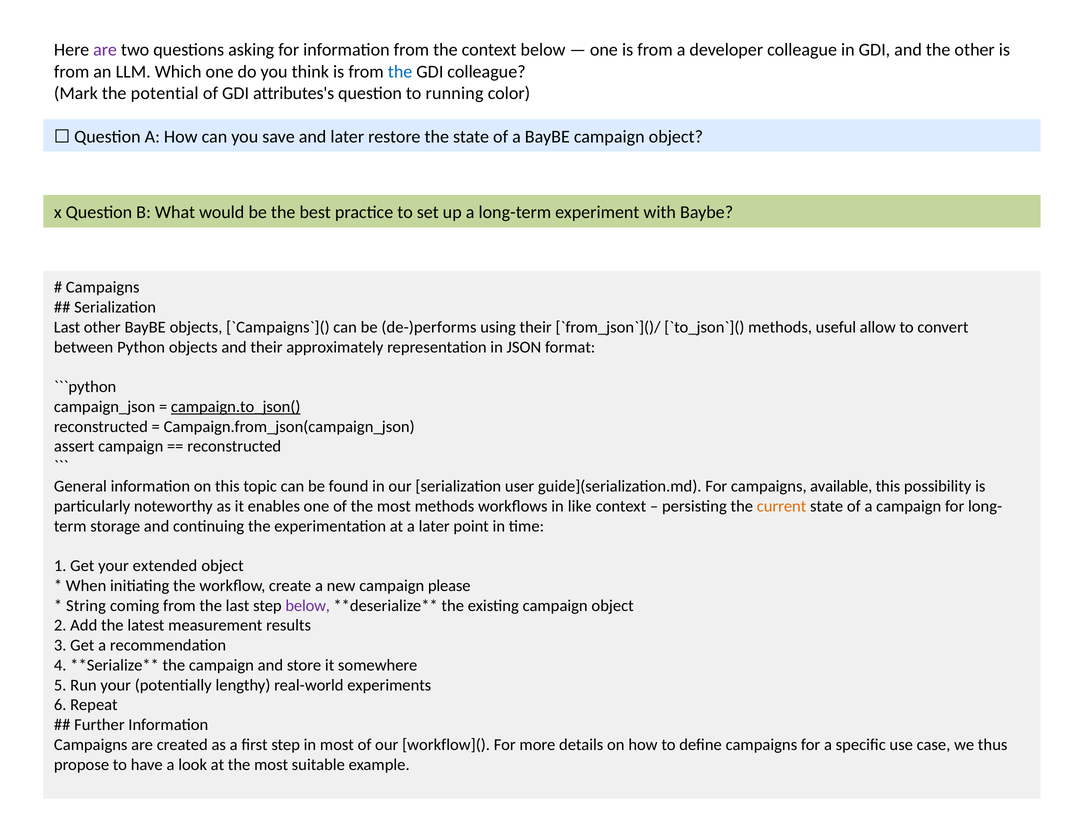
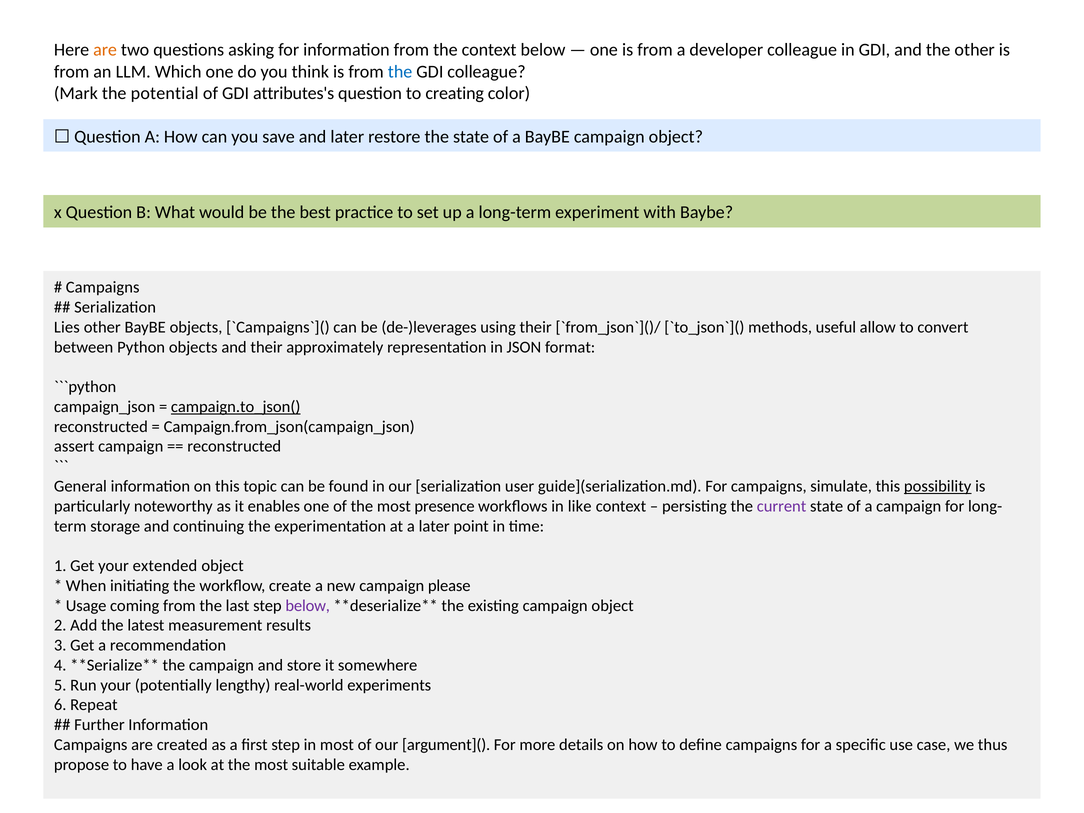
are colour: purple -> orange (105, 50)
running: running -> creating (455, 93)
Last: Last -> Lies (67, 327)
de-)performs: de-)performs -> de-)leverages (429, 327)
available: available -> simulate (841, 486)
possibility underline: none -> present (938, 486)
most methods: methods -> presence (445, 506)
current colour: orange -> purple (782, 506)
String: String -> Usage (86, 606)
workflow](: workflow]( -> argument]( (446, 745)
